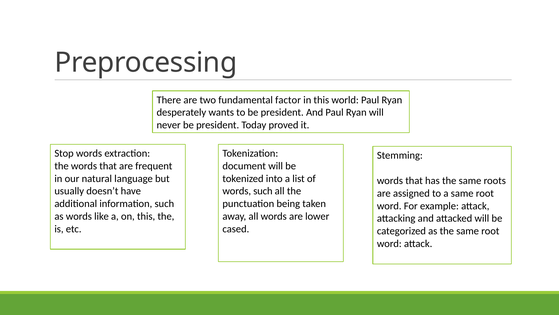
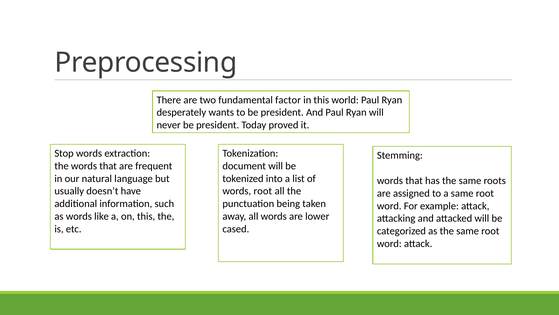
words such: such -> root (263, 191)
